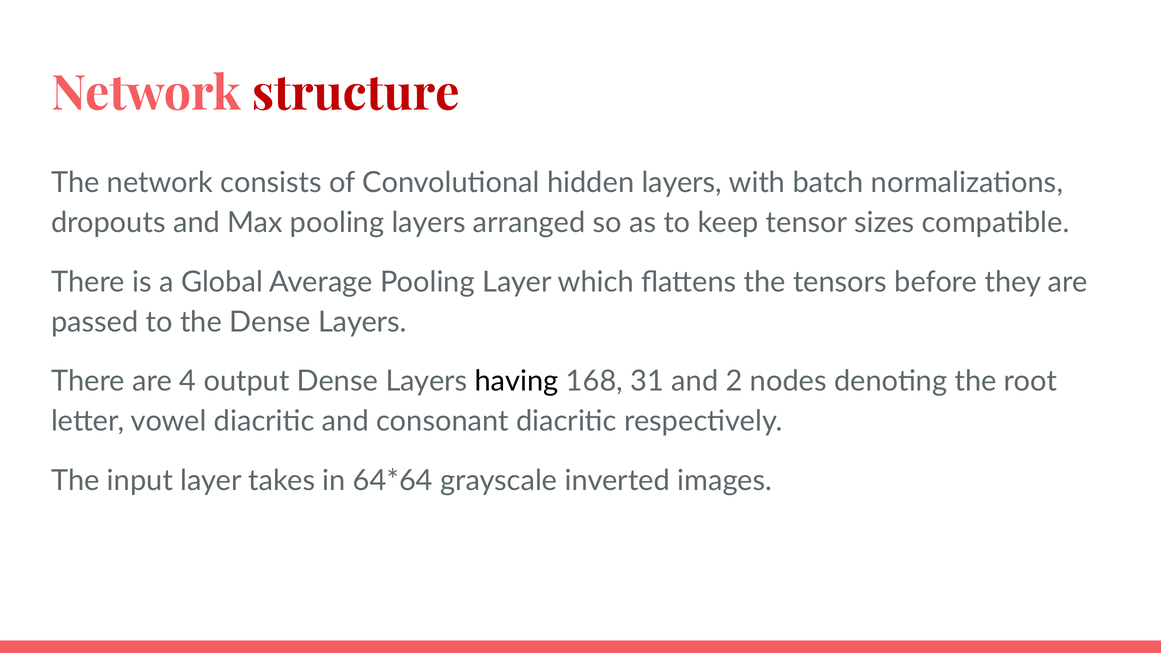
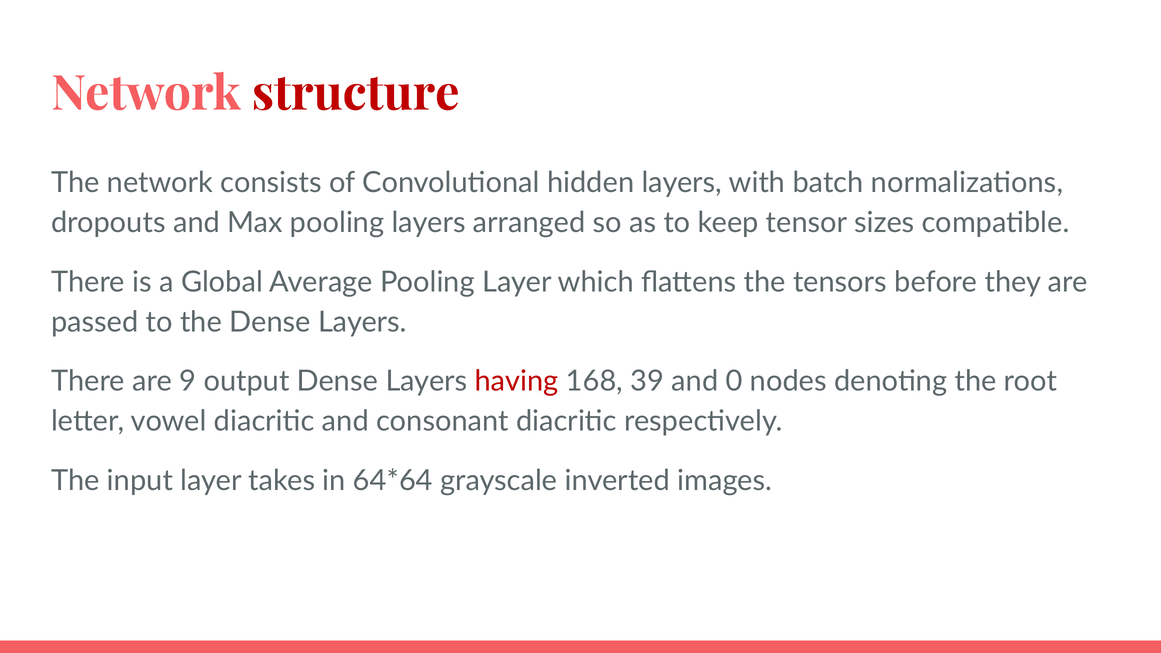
4: 4 -> 9 (188, 381)
having colour: black -> red (517, 381)
31: 31 -> 39 (647, 381)
2: 2 -> 0 (734, 381)
